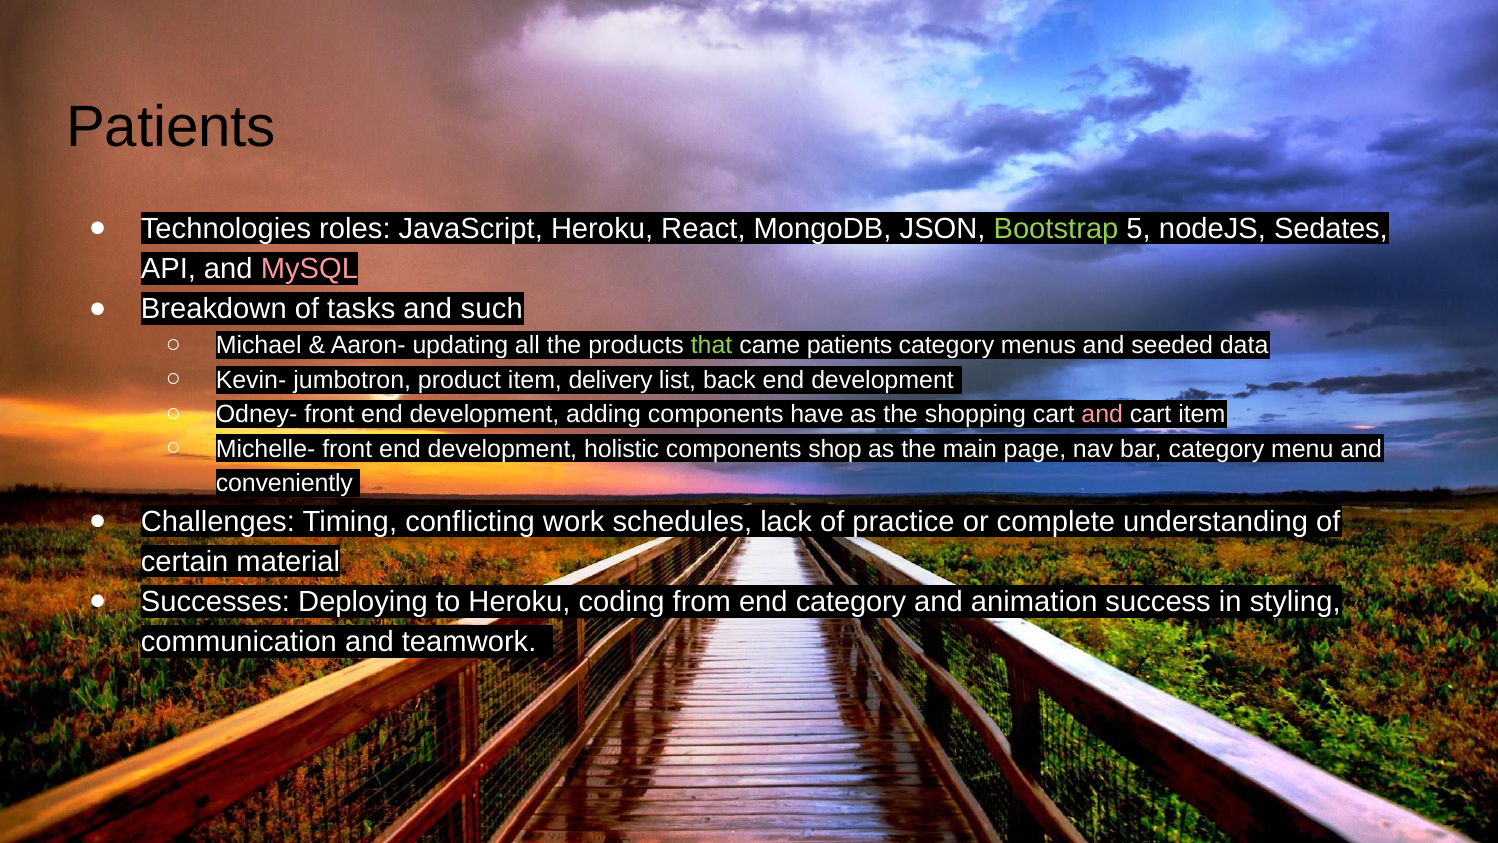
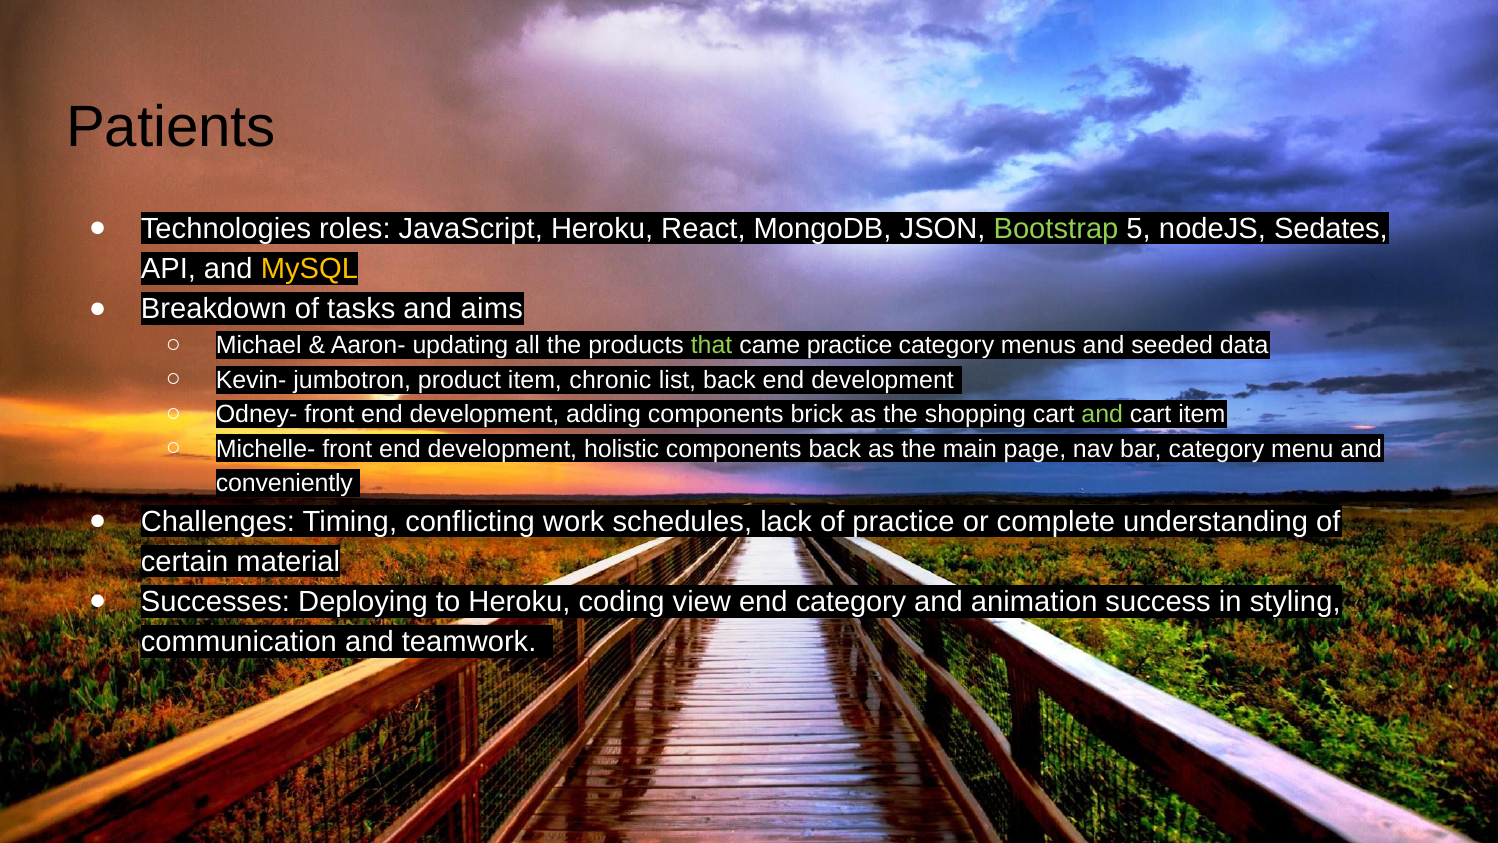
MySQL colour: pink -> yellow (309, 269)
such: such -> aims (492, 309)
came patients: patients -> practice (850, 345)
delivery: delivery -> chronic (610, 380)
have: have -> brick (817, 414)
and colour: pink -> light green (1102, 414)
components shop: shop -> back (835, 449)
from: from -> view (702, 601)
